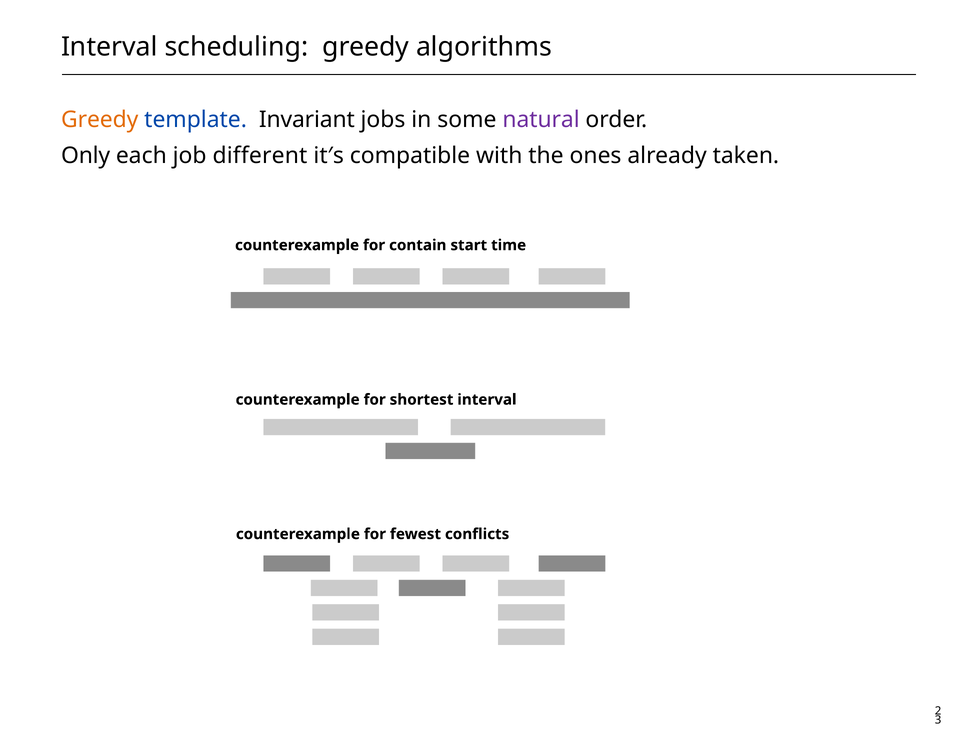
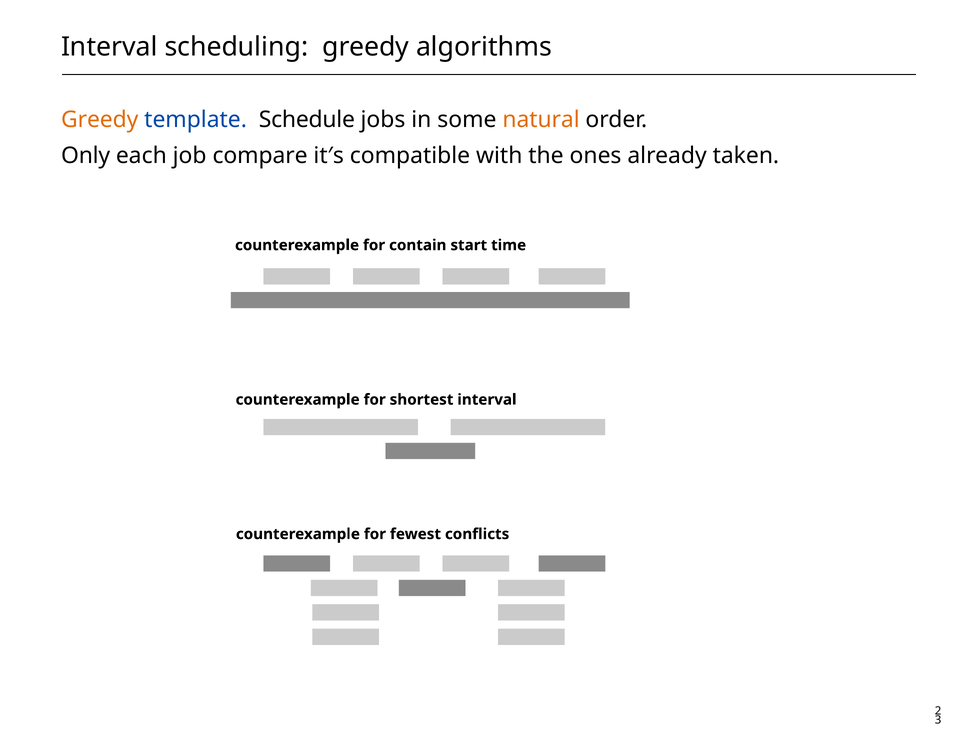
Invariant: Invariant -> Schedule (307, 120)
natural colour: purple -> orange (541, 120)
different: different -> compare (260, 156)
